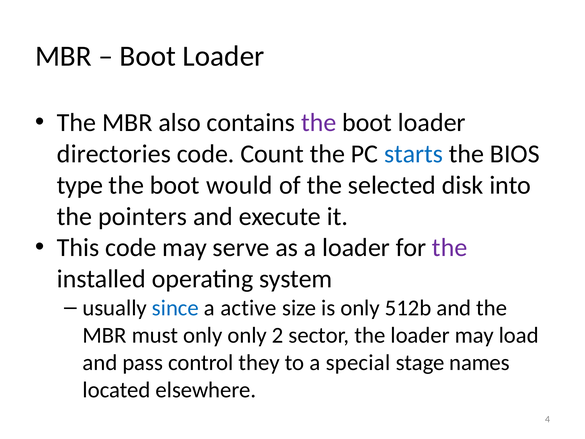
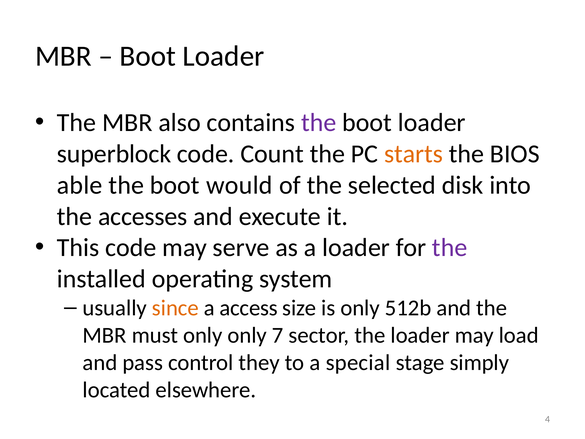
directories: directories -> superblock (114, 154)
starts colour: blue -> orange (413, 154)
type: type -> able (80, 185)
pointers: pointers -> accesses (143, 216)
since colour: blue -> orange (175, 308)
active: active -> access (249, 308)
2: 2 -> 7 (278, 335)
names: names -> simply (479, 362)
